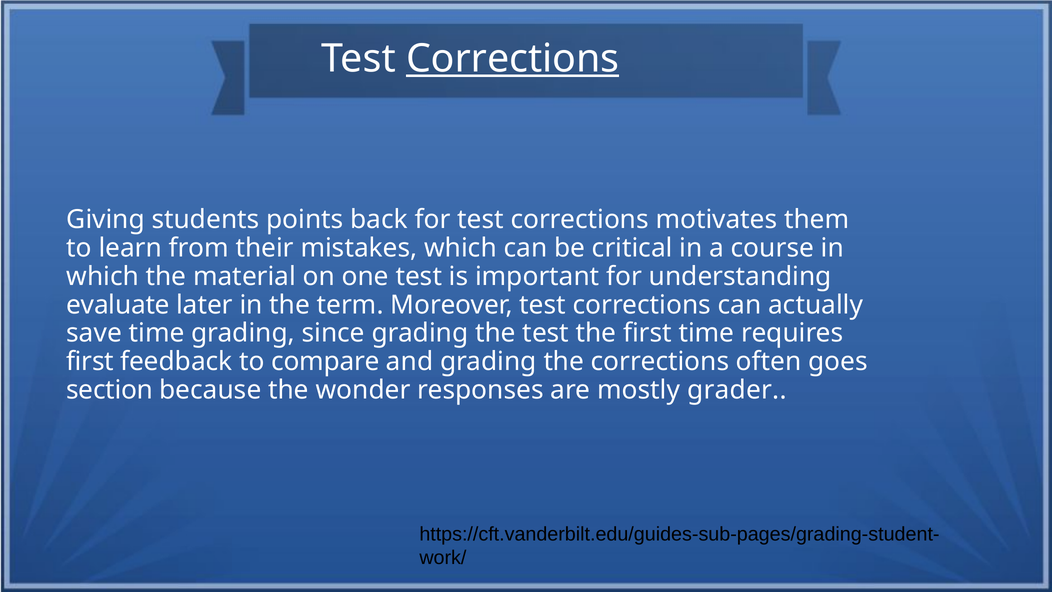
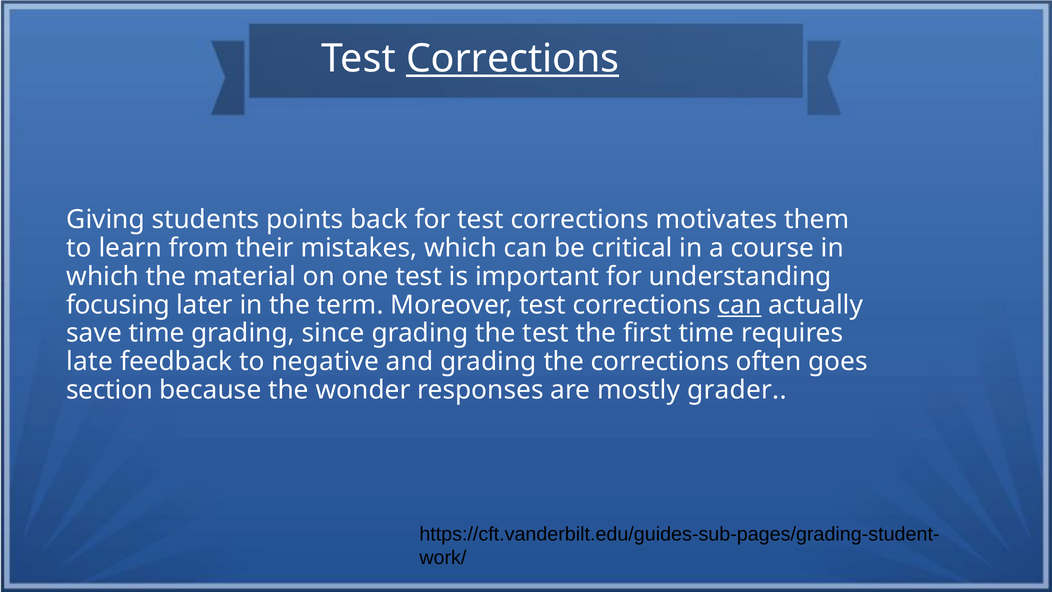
evaluate: evaluate -> focusing (118, 305)
can underline: none -> present (740, 305)
first: first -> late (90, 362)
compare: compare -> negative (325, 362)
